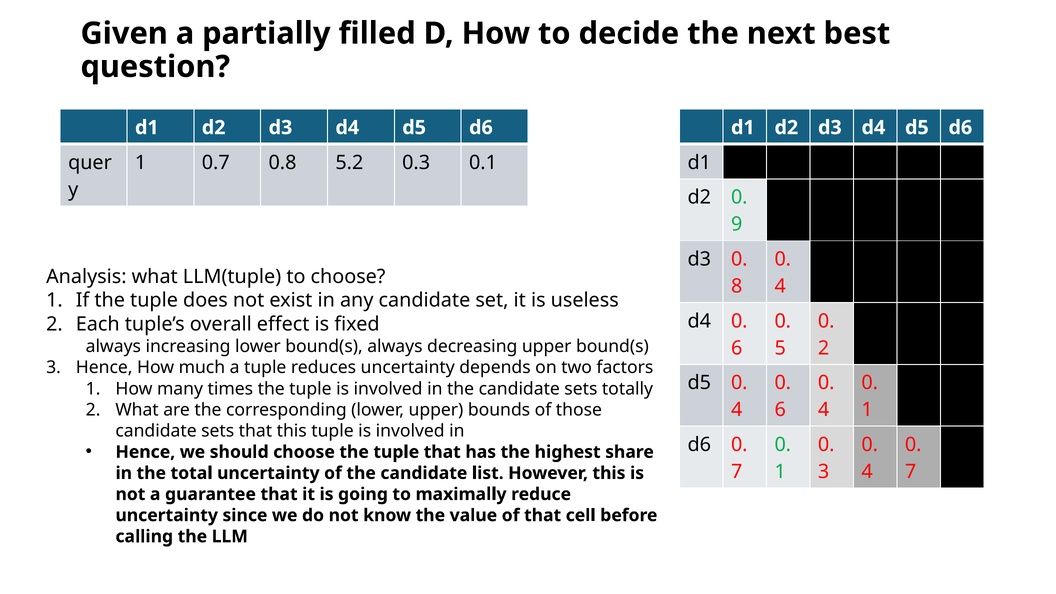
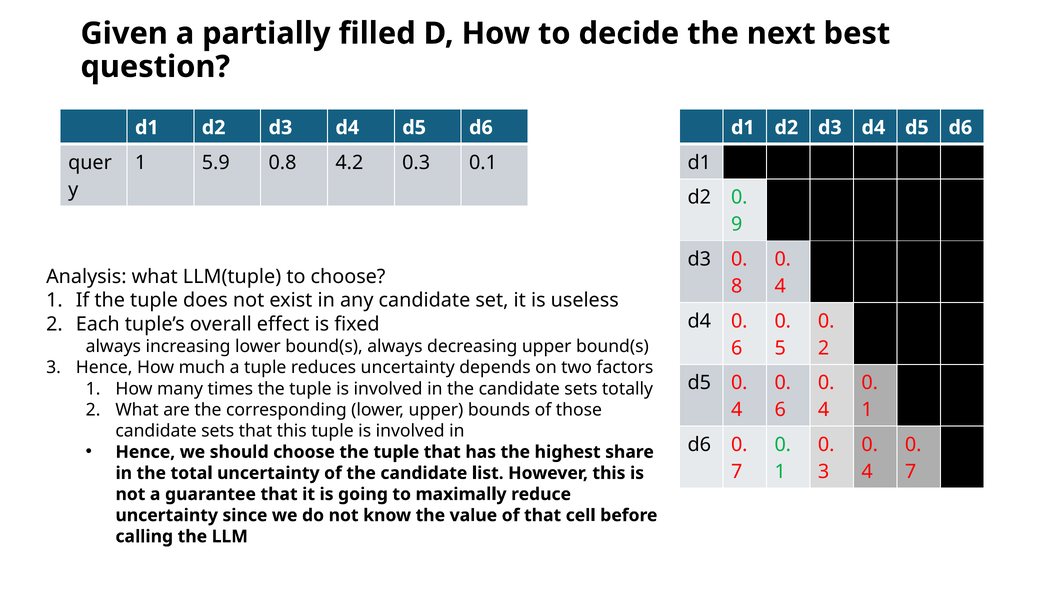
0.7: 0.7 -> 5.9 (216, 163)
5.2: 5.2 -> 4.2 (349, 163)
